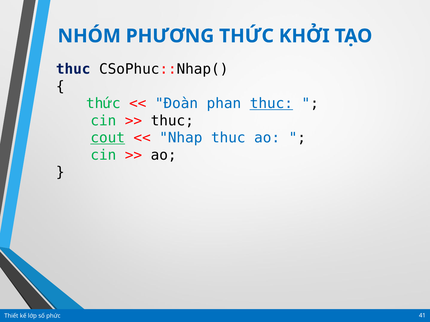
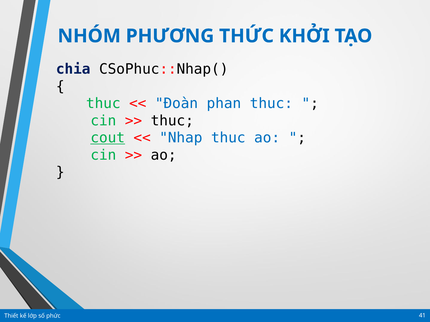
thuc: thuc -> chia (73, 69)
thức: thức -> thuc (103, 104)
thuc underline: present -> none (271, 104)
